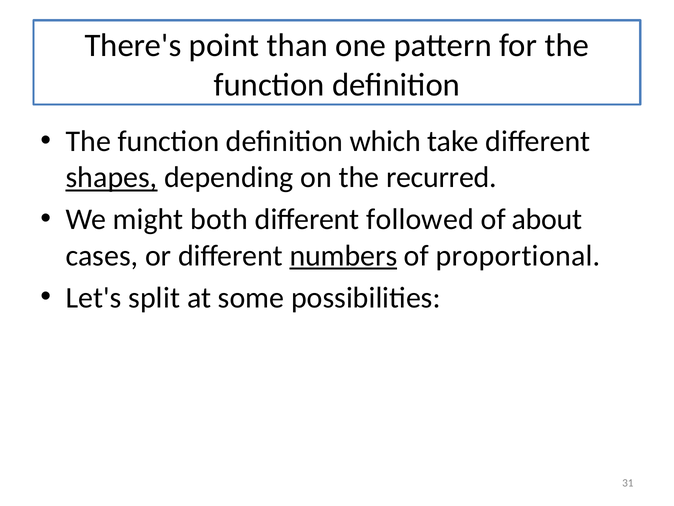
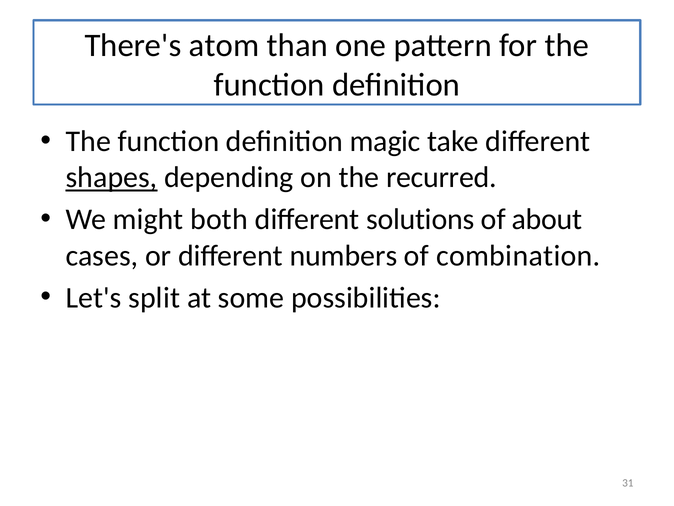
point: point -> atom (224, 46)
which: which -> magic (385, 141)
followed: followed -> solutions (420, 219)
numbers underline: present -> none (343, 255)
proportional: proportional -> combination (518, 255)
